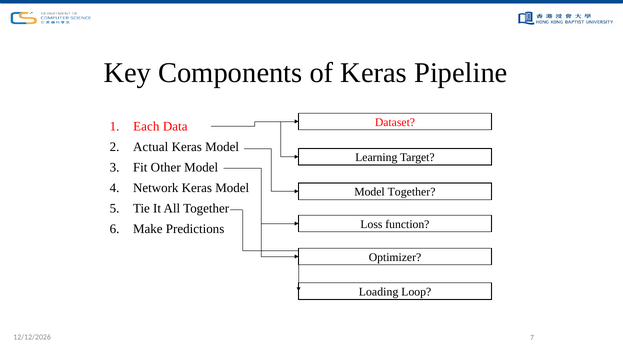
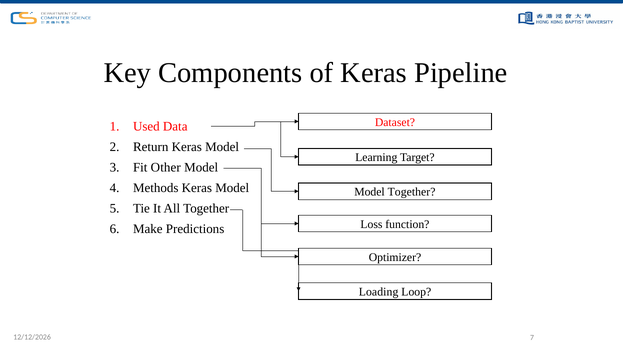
Each: Each -> Used (146, 126)
Actual: Actual -> Return (151, 147)
Network: Network -> Methods (156, 188)
